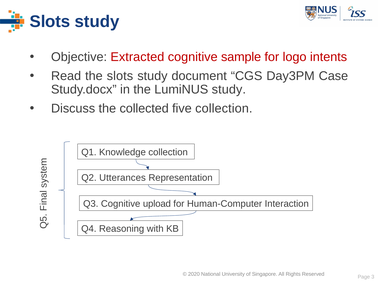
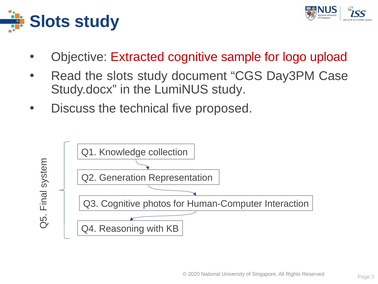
intents: intents -> upload (329, 57)
collected: collected -> technical (144, 108)
five collection: collection -> proposed (224, 108)
Utterances: Utterances -> Generation (123, 178)
upload: upload -> photos (157, 204)
